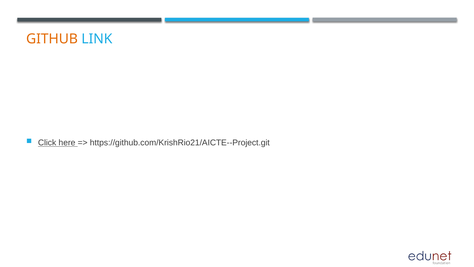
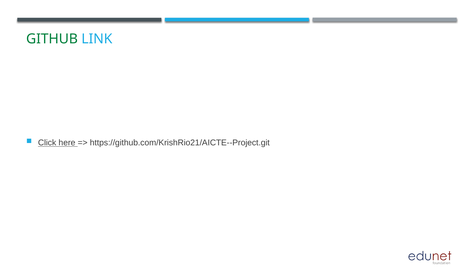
GITHUB colour: orange -> green (52, 39)
